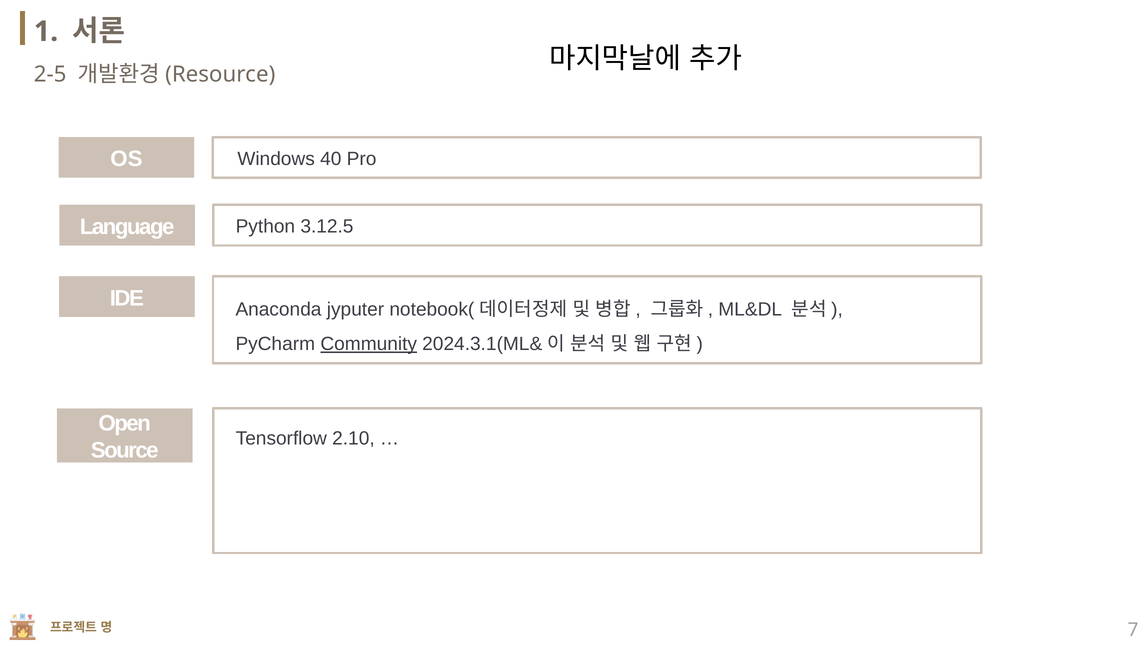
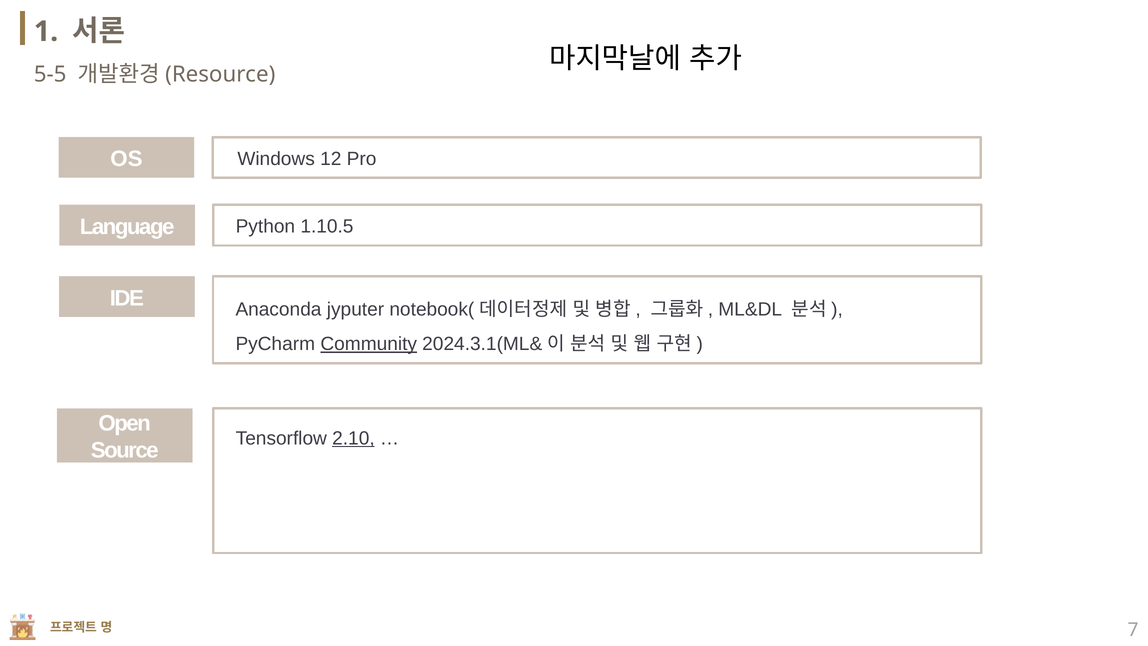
2-5: 2-5 -> 5-5 (50, 74)
40: 40 -> 12 (331, 159)
3.12.5: 3.12.5 -> 1.10.5 (327, 226)
2.10 underline: none -> present (353, 438)
